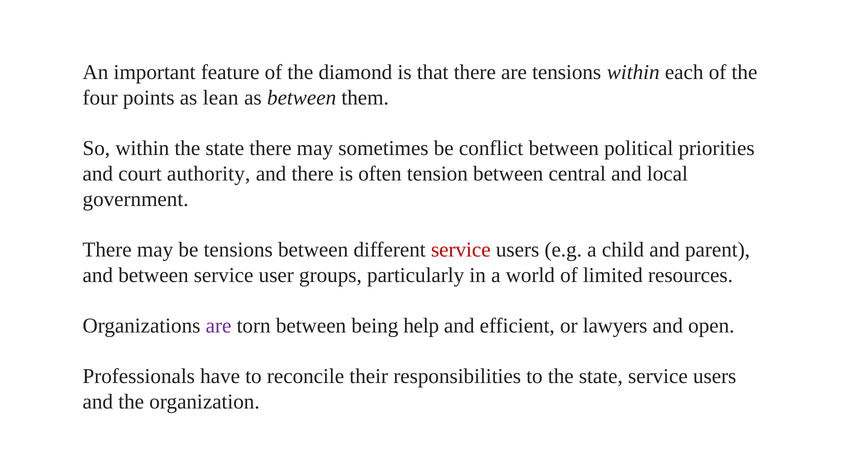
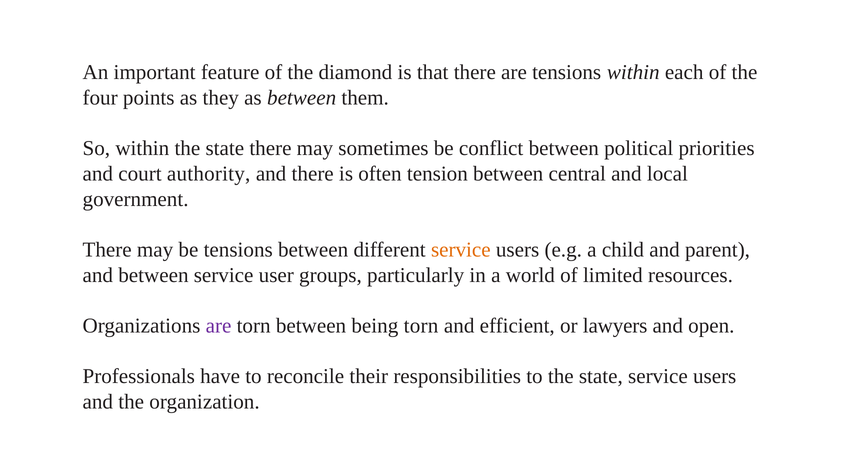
lean: lean -> they (221, 98)
service colour: red -> orange (461, 250)
being help: help -> torn (421, 326)
